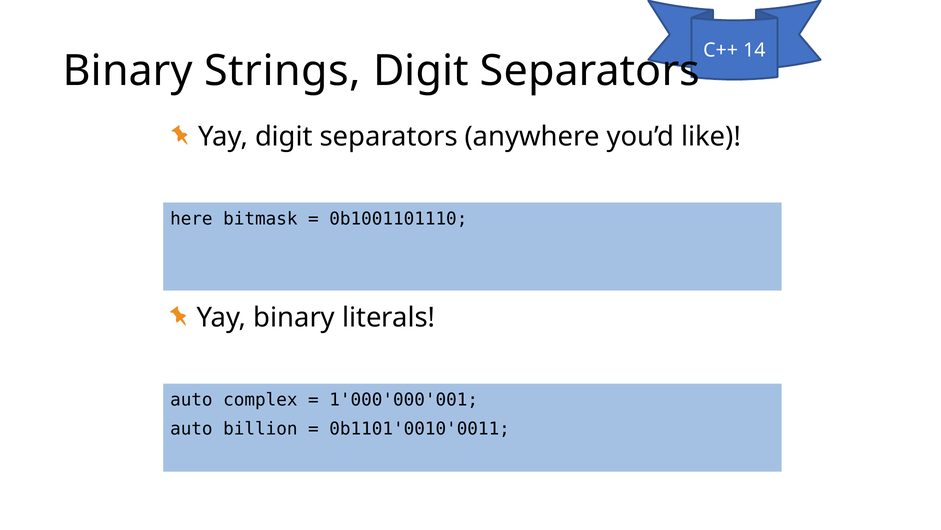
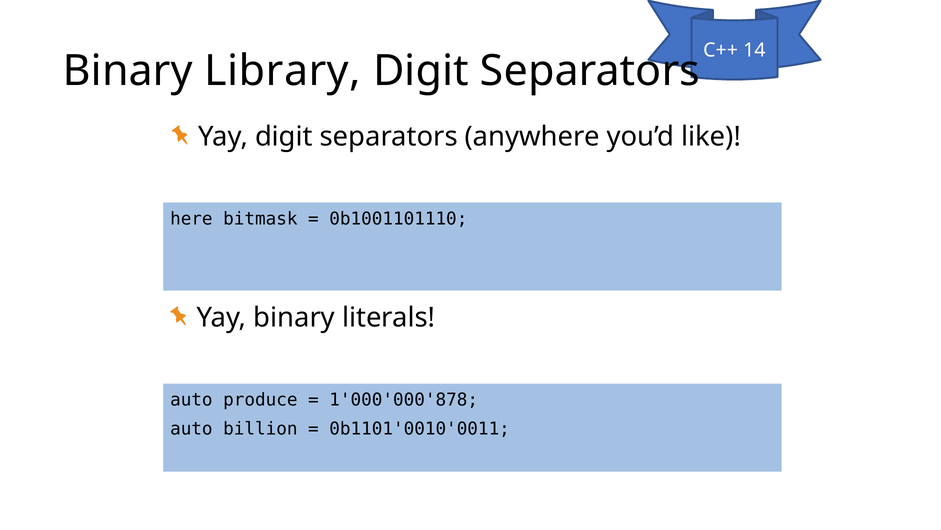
Strings: Strings -> Library (283, 71)
complex: complex -> produce (260, 400)
1'000'000'001: 1'000'000'001 -> 1'000'000'878 (404, 400)
